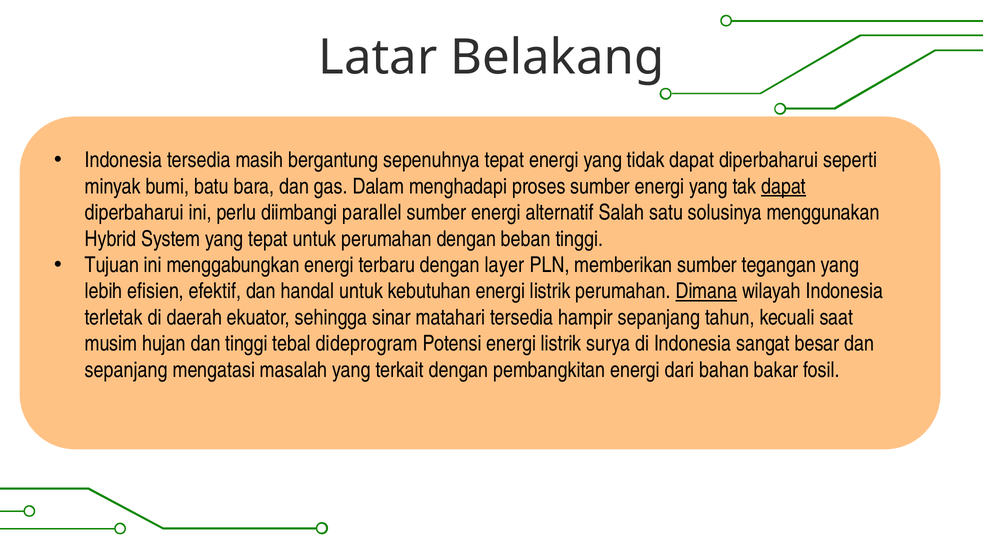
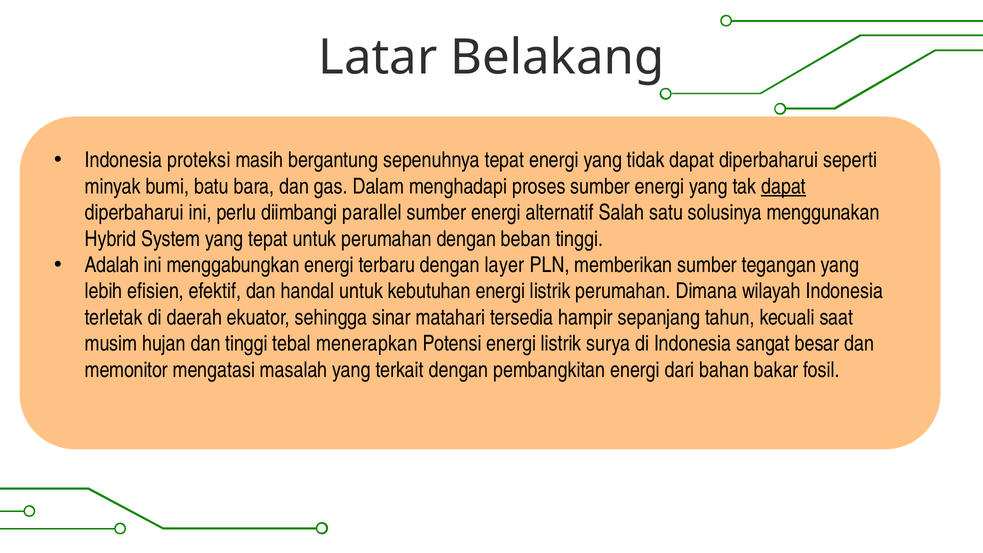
Indonesia tersedia: tersedia -> proteksi (199, 160)
Tujuan: Tujuan -> Adalah (112, 265)
Dimana underline: present -> none (706, 291)
dideprogram: dideprogram -> menerapkan (367, 344)
sepanjang: sepanjang -> memonitor (126, 370)
